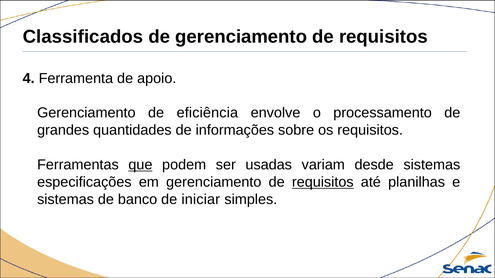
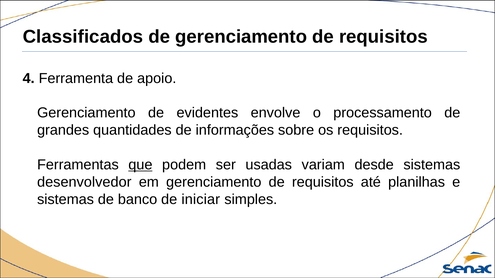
eficiência: eficiência -> evidentes (207, 113)
especificações: especificações -> desenvolvedor (84, 182)
requisitos underline: present -> none (323, 182)
